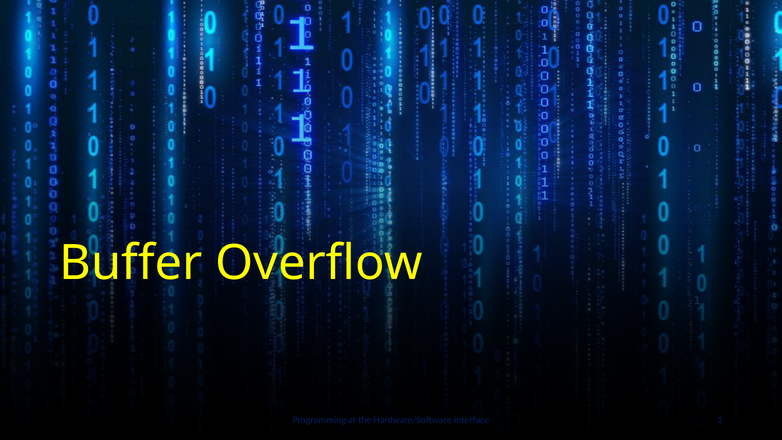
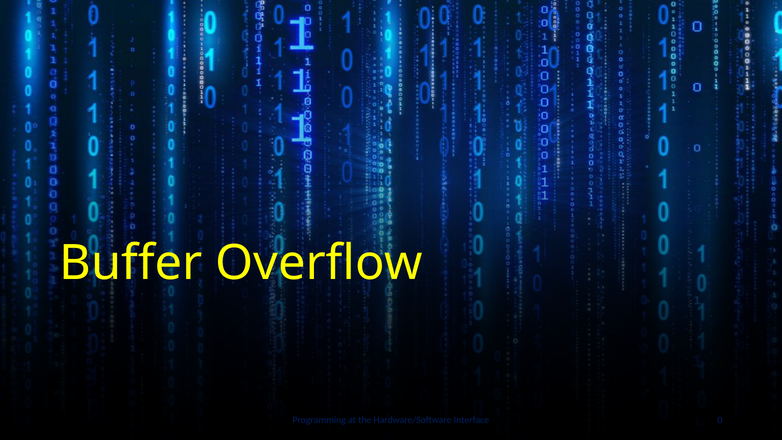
1: 1 -> 0 (720, 420)
